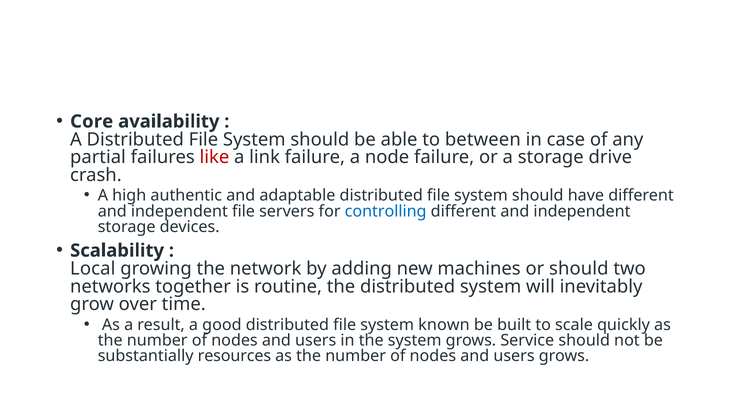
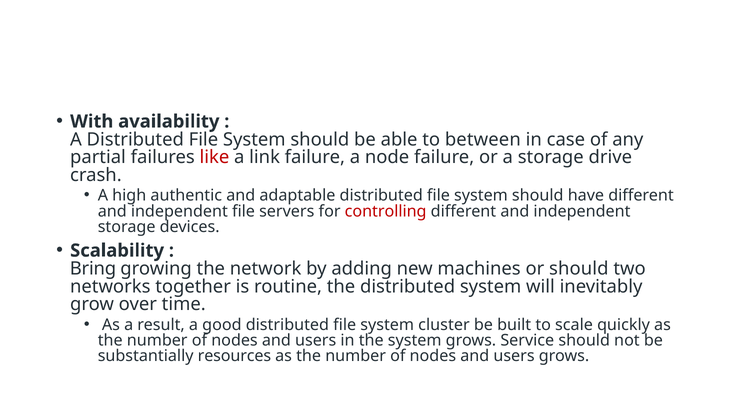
Core: Core -> With (92, 122)
controlling colour: blue -> red (386, 211)
Local: Local -> Bring (93, 269)
known: known -> cluster (444, 325)
